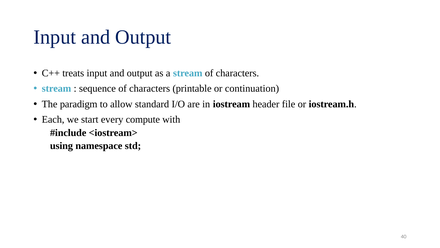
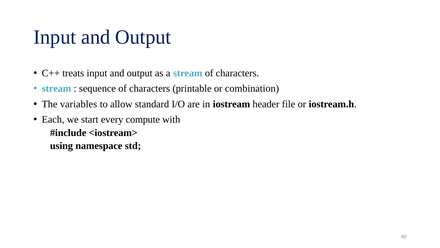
continuation: continuation -> combination (252, 88)
paradigm: paradigm -> variables (79, 104)
